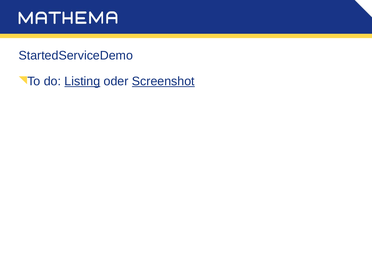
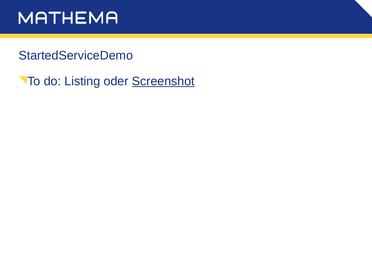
Listing underline: present -> none (82, 81)
